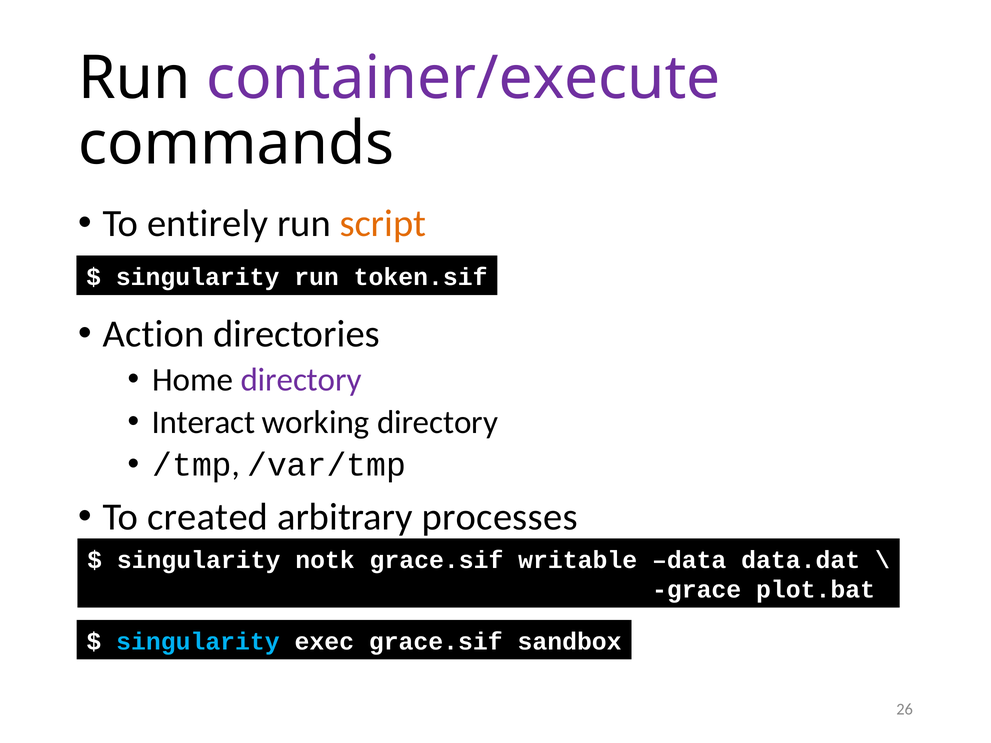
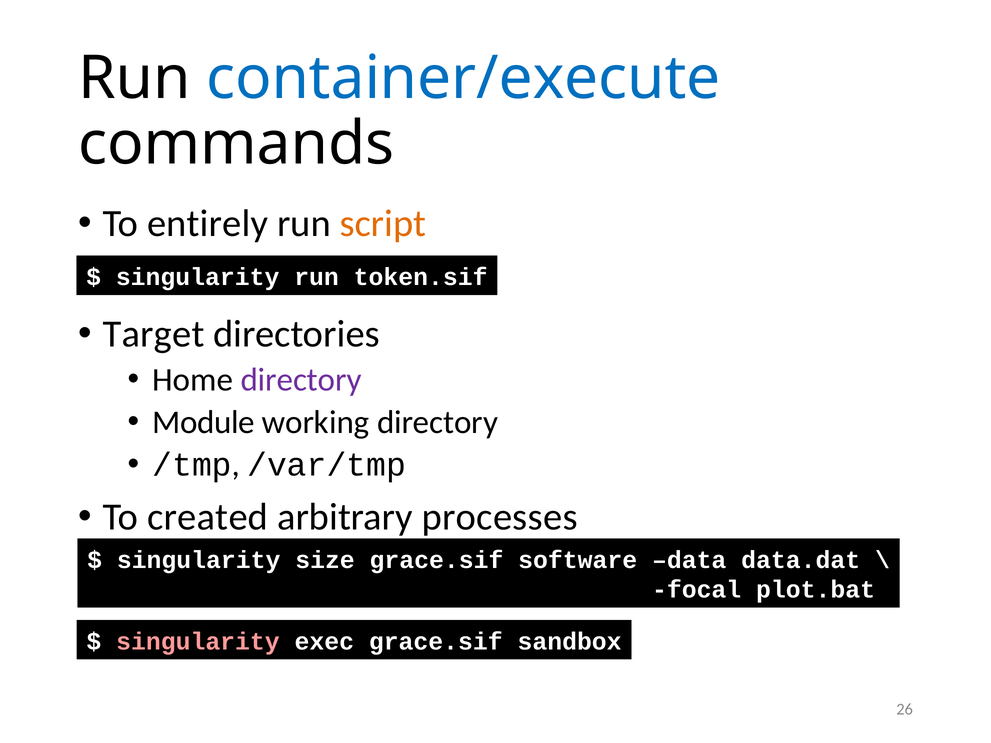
container/execute colour: purple -> blue (463, 78)
Action: Action -> Target (154, 334)
Interact: Interact -> Module (204, 422)
notk: notk -> size (325, 560)
writable: writable -> software (578, 560)
grace: grace -> focal (697, 590)
singularity colour: light blue -> pink (198, 642)
